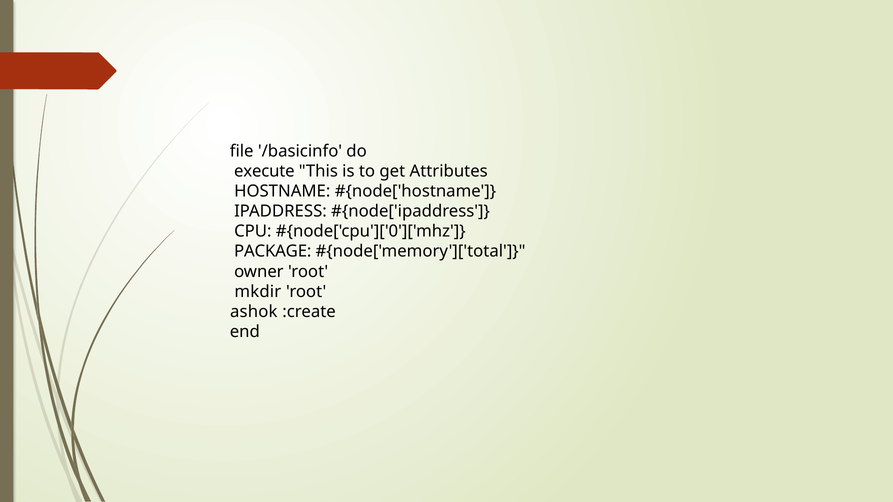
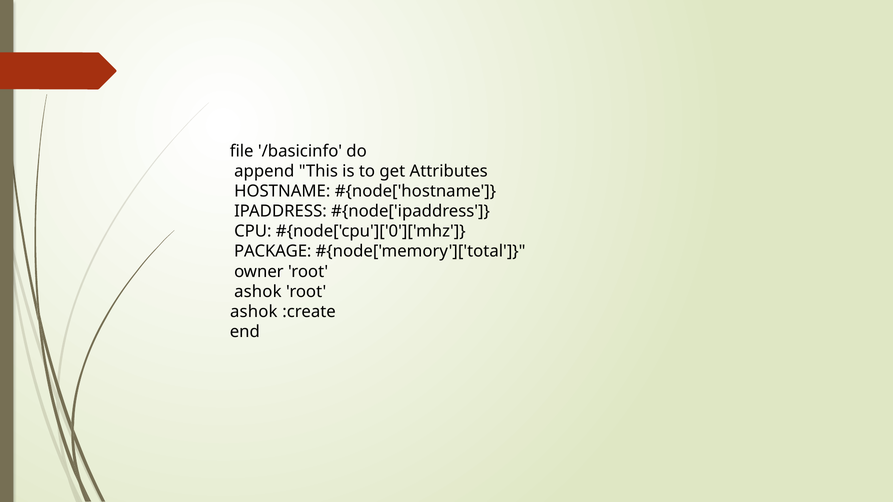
execute: execute -> append (264, 171)
mkdir: mkdir -> ashok (258, 292)
